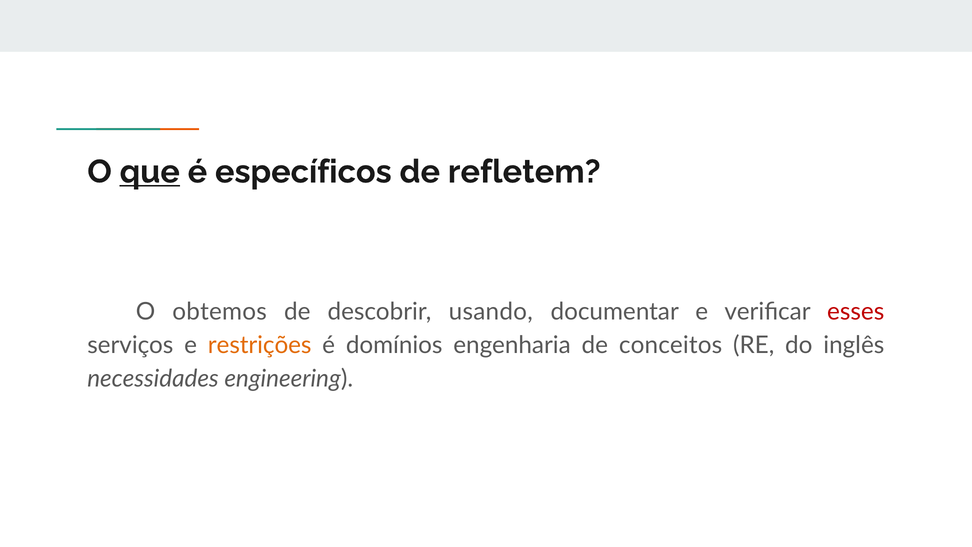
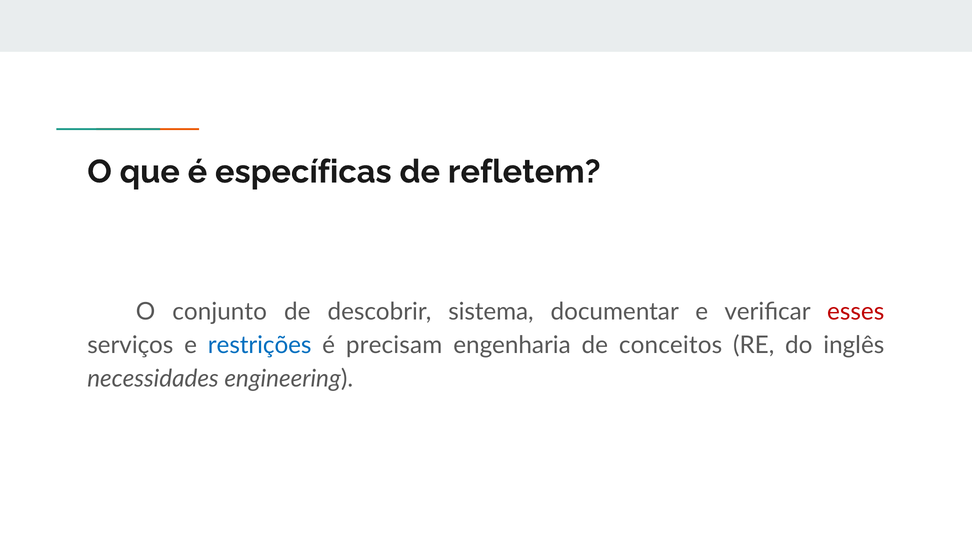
que underline: present -> none (150, 172)
específicos: específicos -> específicas (303, 172)
obtemos: obtemos -> conjunto (220, 312)
usando: usando -> sistema (491, 312)
restrições colour: orange -> blue (260, 345)
domínios: domínios -> precisam (394, 345)
